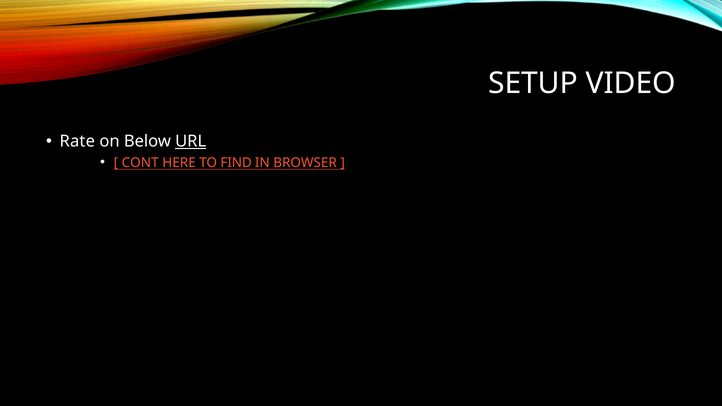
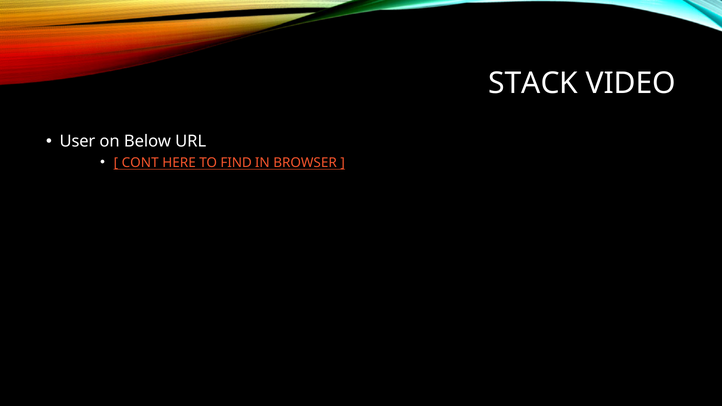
SETUP: SETUP -> STACK (533, 83)
Rate: Rate -> User (77, 141)
URL underline: present -> none (191, 141)
